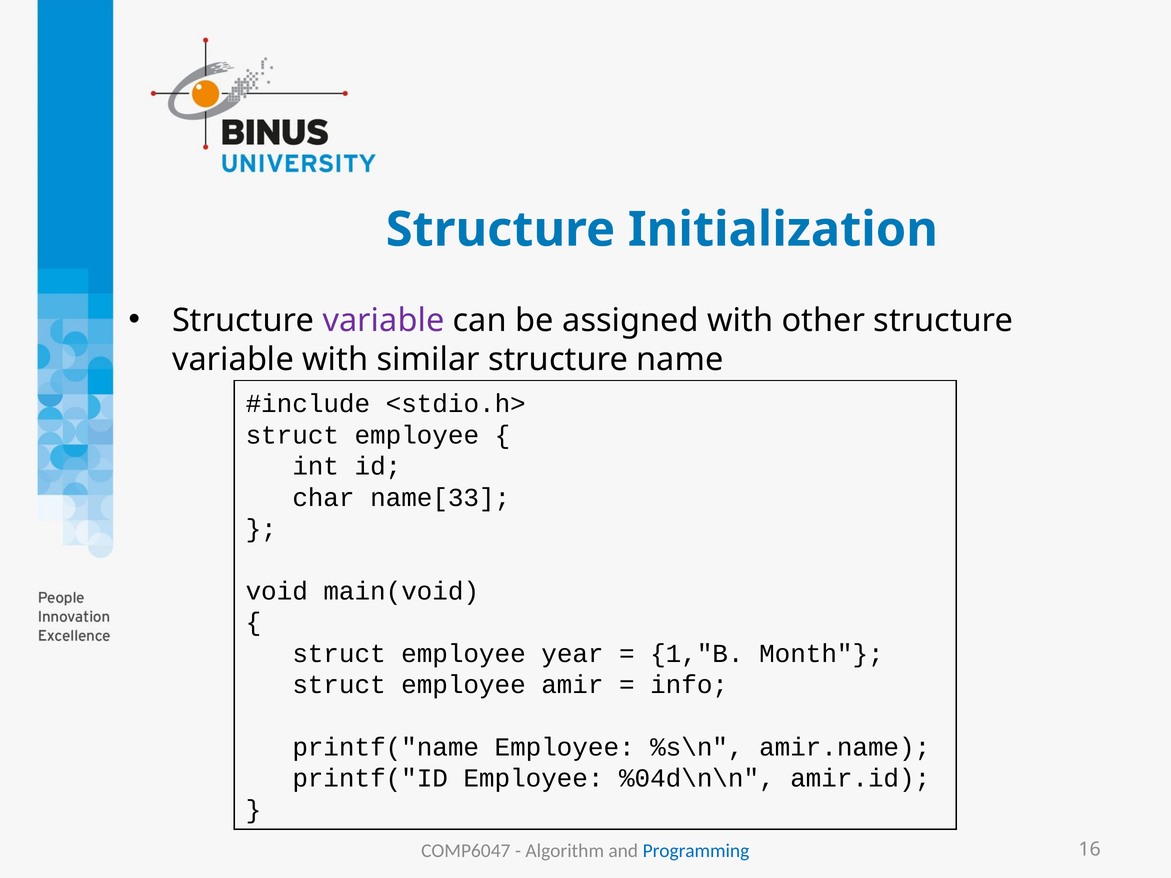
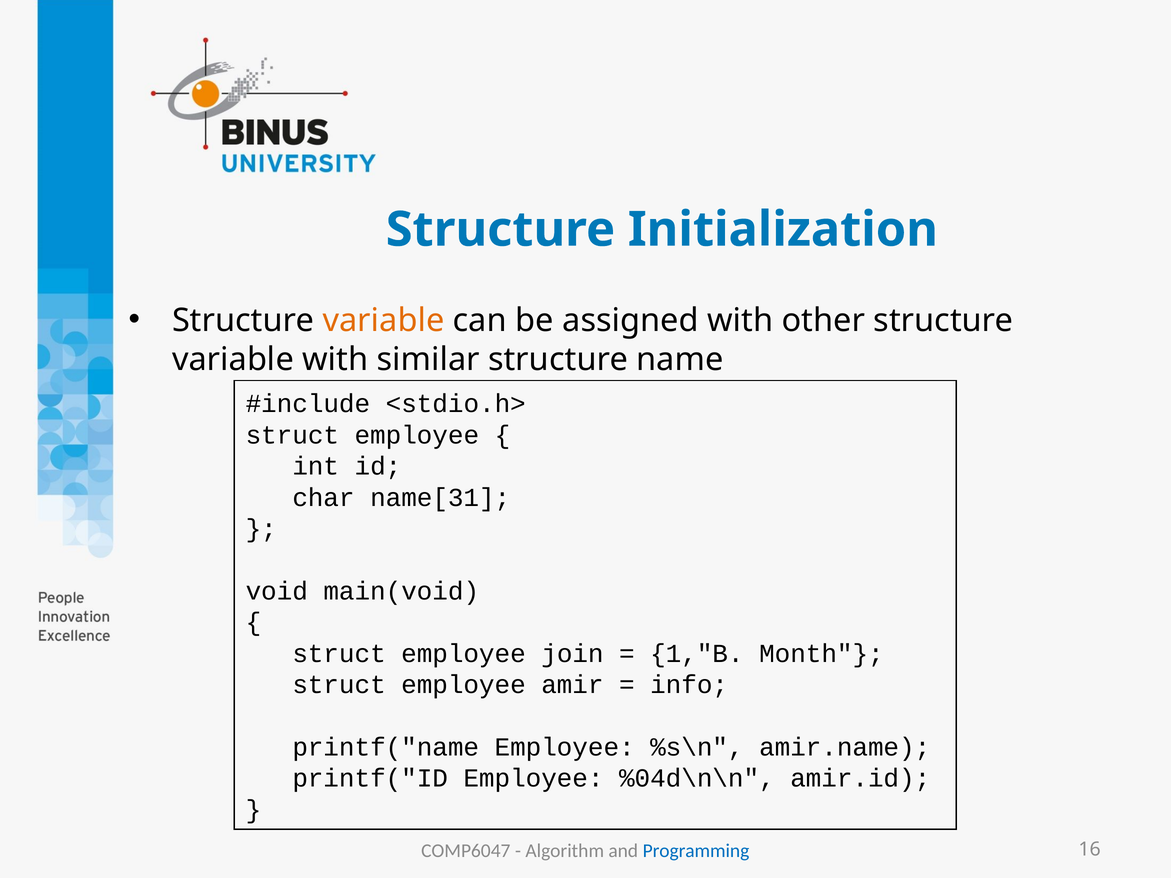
variable colour: purple -> orange (383, 320)
name[33: name[33 -> name[31 (440, 498)
year: year -> join (572, 654)
